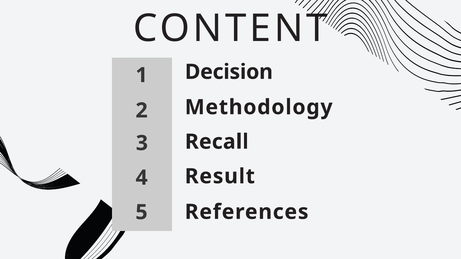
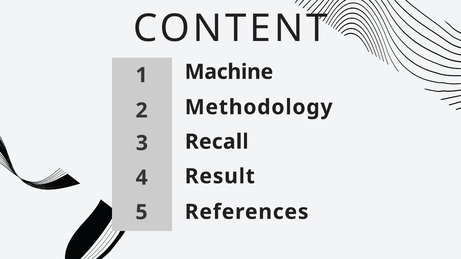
Decision: Decision -> Machine (229, 72)
